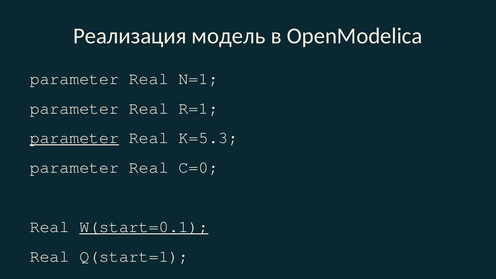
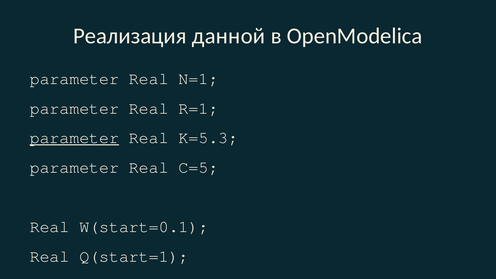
модель: модель -> данной (229, 36)
C=0: C=0 -> C=5 (198, 167)
W(start=0.1 underline: present -> none (144, 227)
